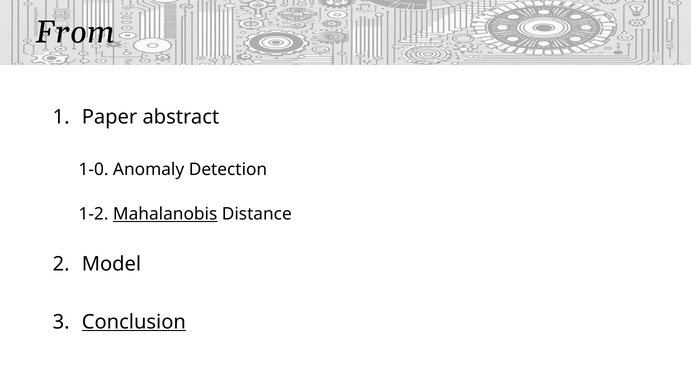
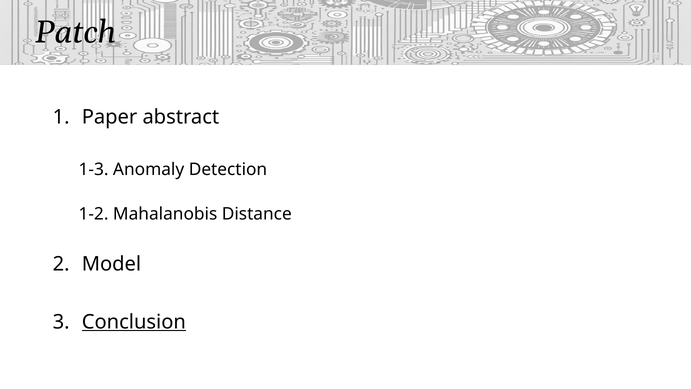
From: From -> Patch (76, 32)
1-0: 1-0 -> 1-3 (94, 170)
Mahalanobis underline: present -> none (165, 214)
